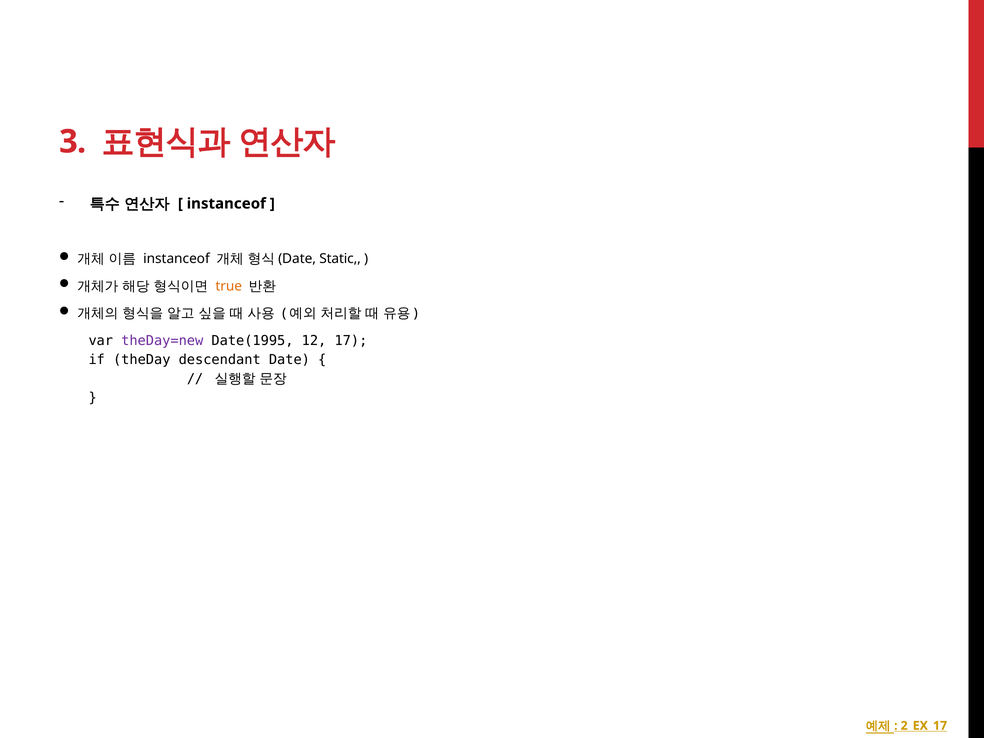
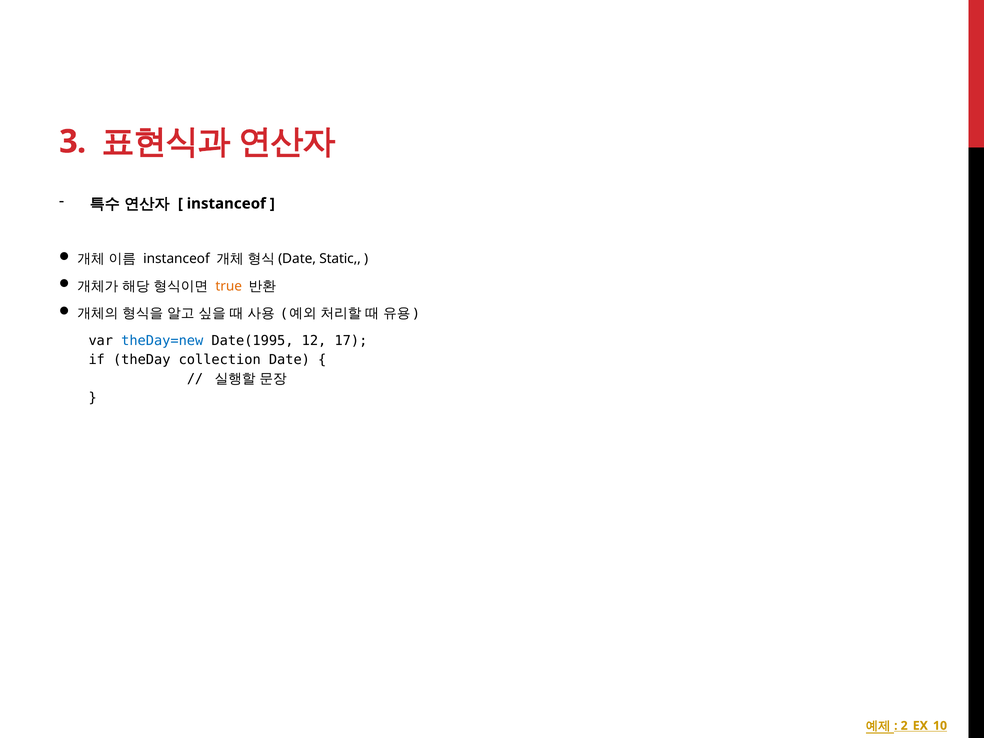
theDay=new colour: purple -> blue (162, 341)
descendant: descendant -> collection (220, 360)
2_EX_17: 2_EX_17 -> 2_EX_10 (924, 726)
